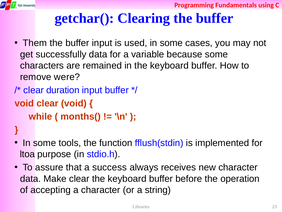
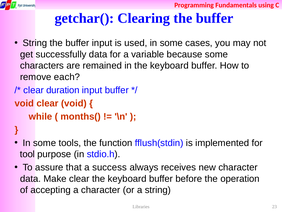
Them: Them -> String (35, 43)
were: were -> each (67, 77)
ltoa: ltoa -> tool (27, 154)
